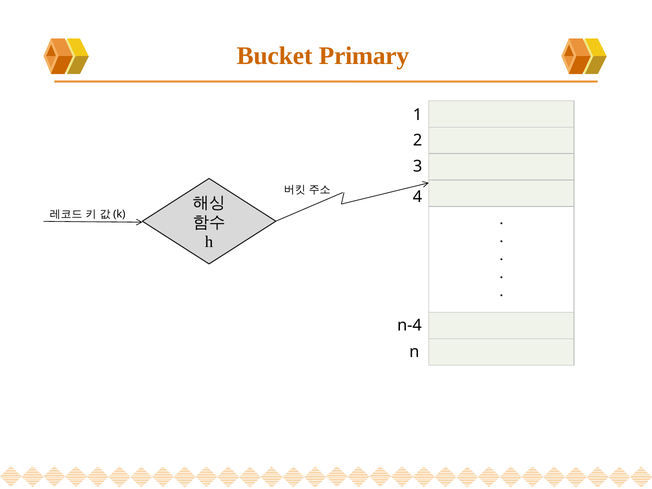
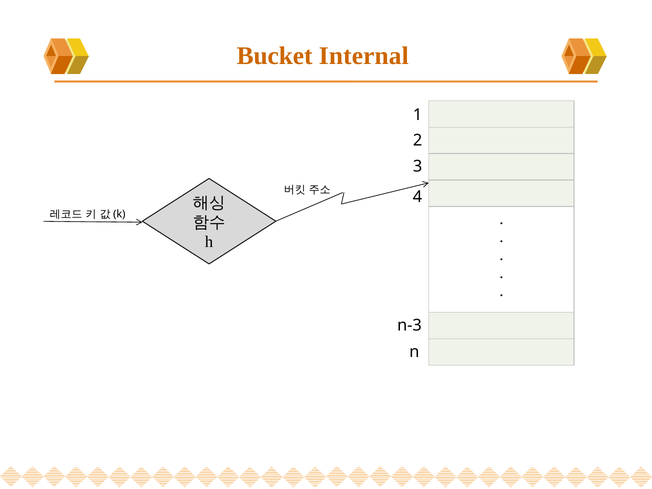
Primary: Primary -> Internal (364, 56)
n-4: n-4 -> n-3 (409, 325)
